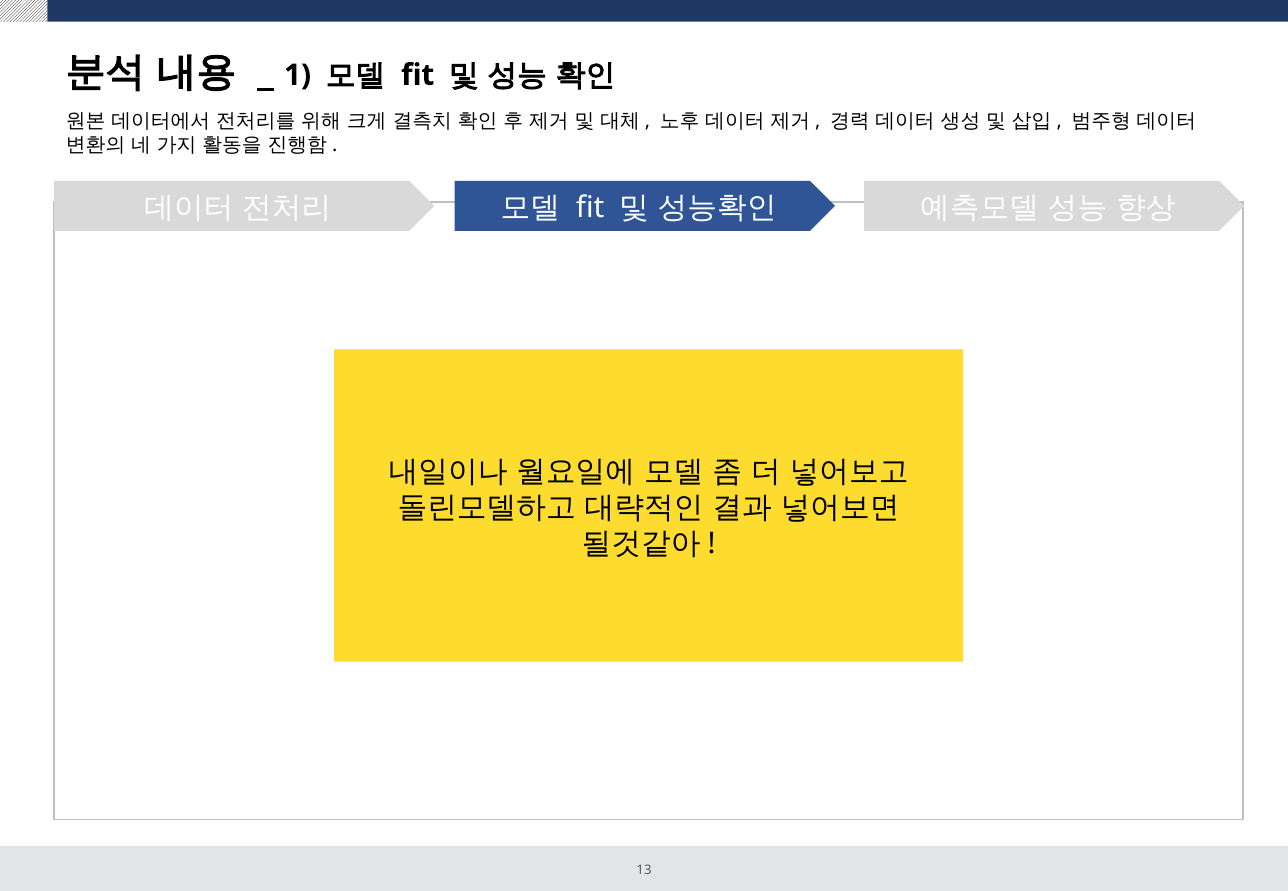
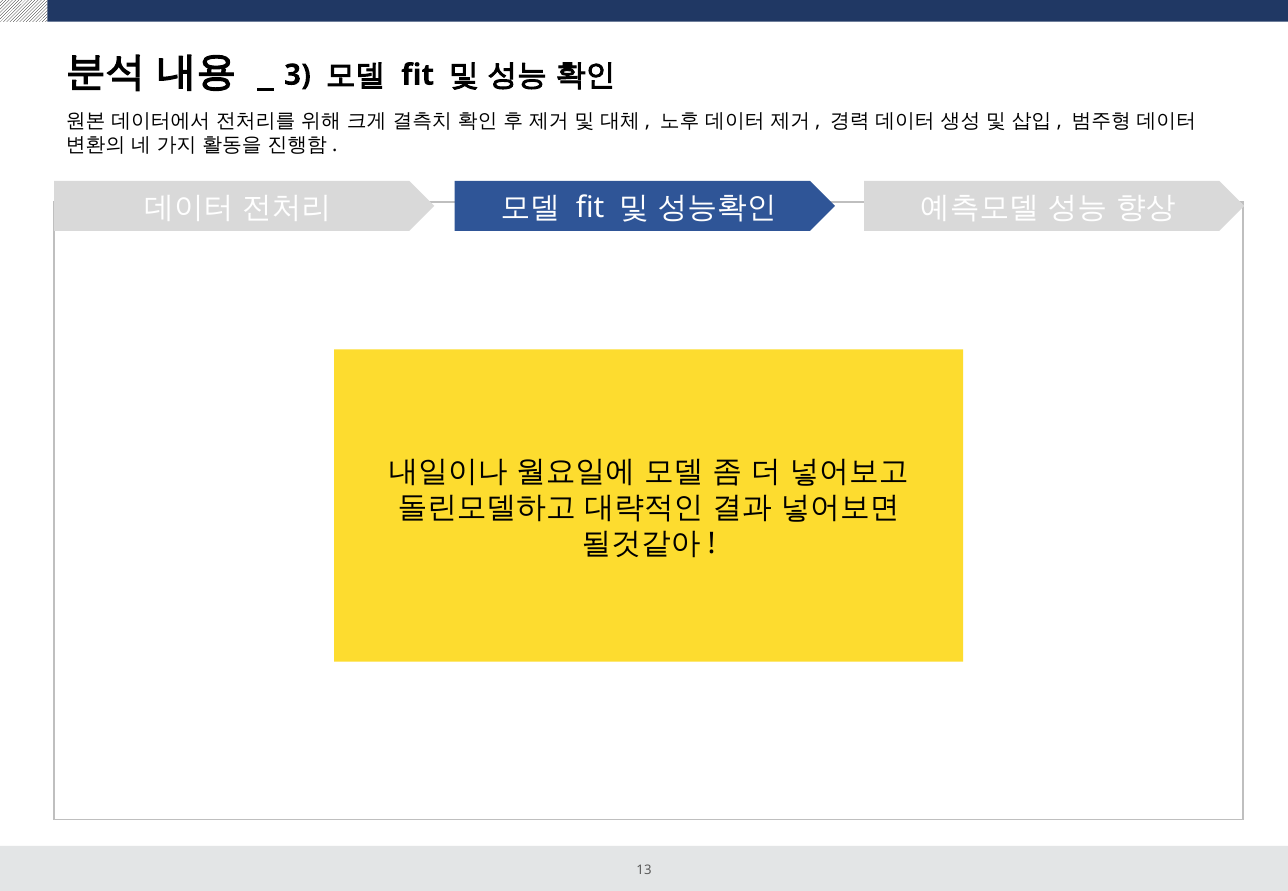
1: 1 -> 3 (298, 75)
